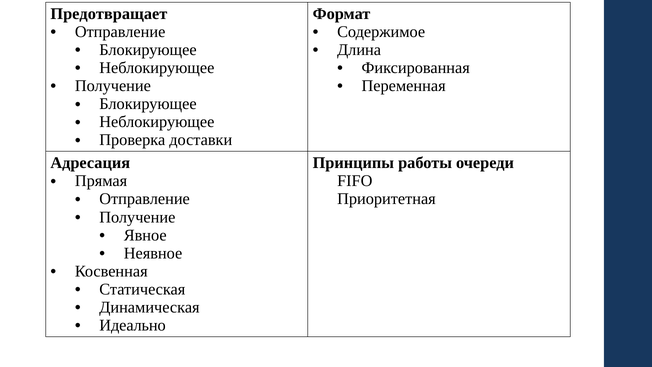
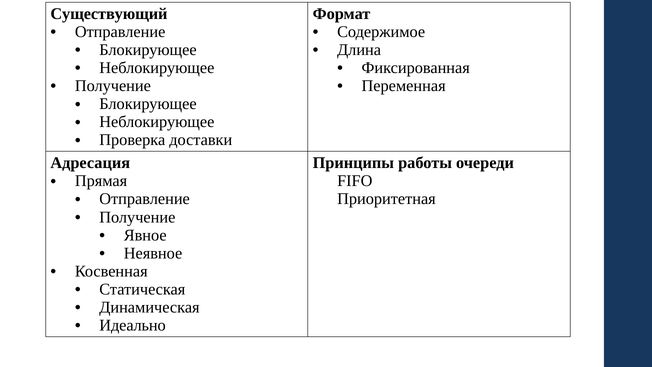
Предотвращает: Предотвращает -> Существующий (109, 14)
